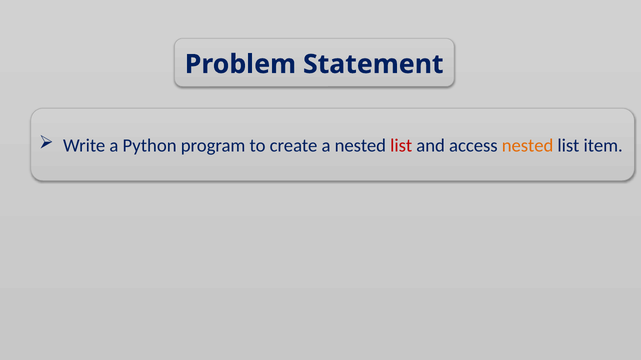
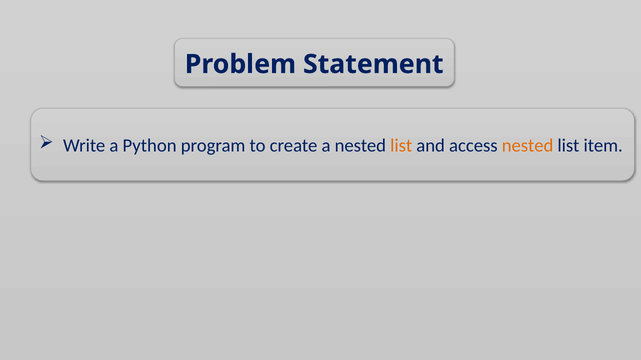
list colour: red -> orange (401, 146)
